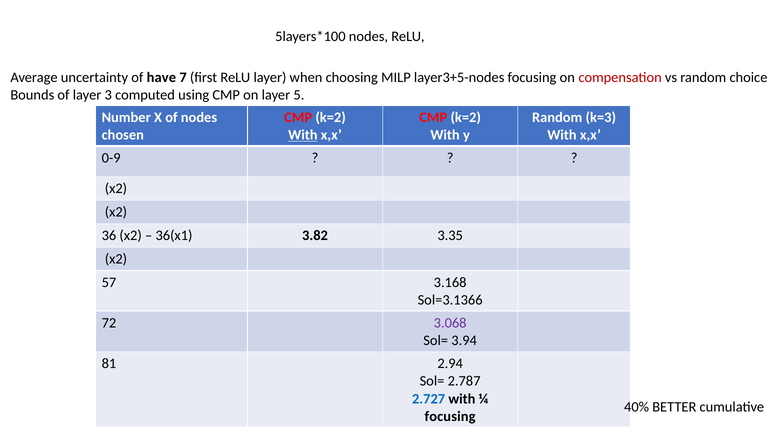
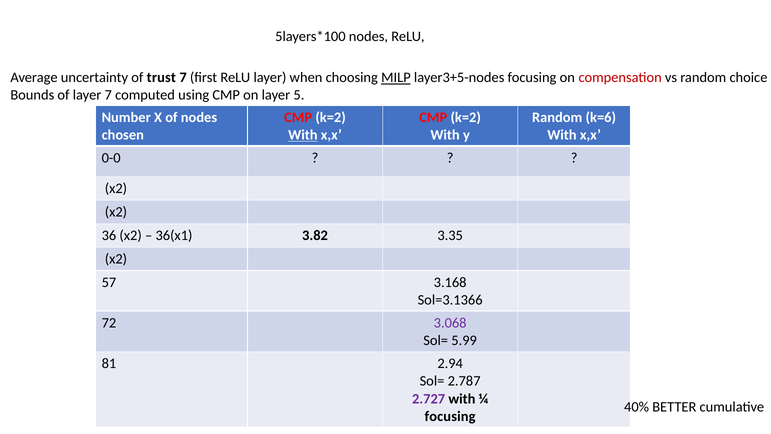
have: have -> trust (161, 78)
MILP underline: none -> present (396, 78)
layer 3: 3 -> 7 (108, 95)
k=3: k=3 -> k=6 (601, 117)
0-9: 0-9 -> 0-0 (111, 158)
3.94: 3.94 -> 5.99 (464, 340)
2.727 colour: blue -> purple (429, 399)
